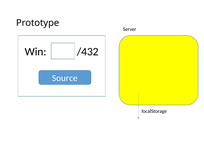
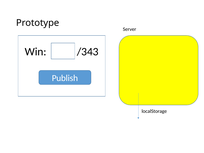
/432: /432 -> /343 (88, 52)
Source: Source -> Publish (65, 78)
